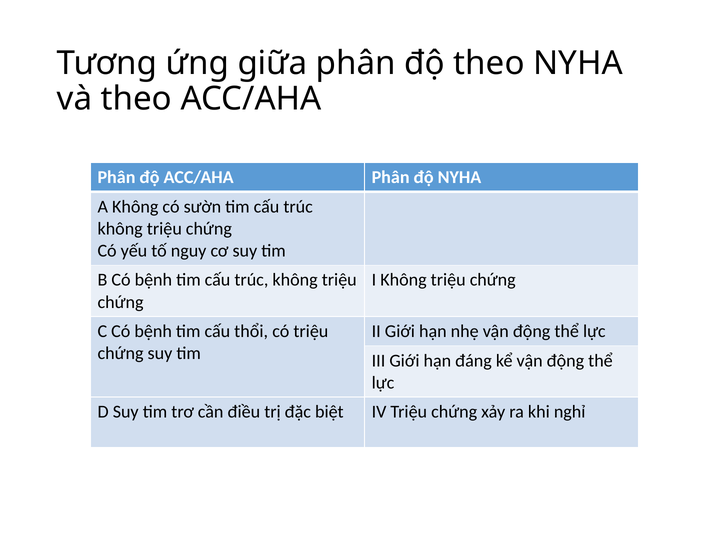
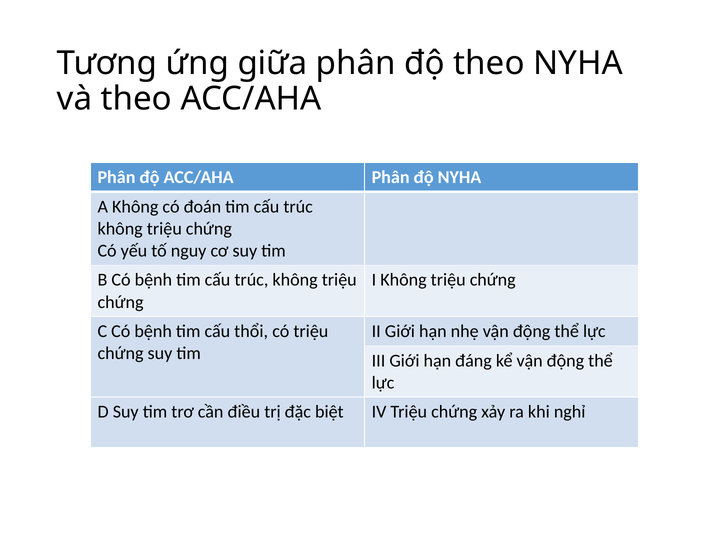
sườn: sườn -> đoán (202, 207)
